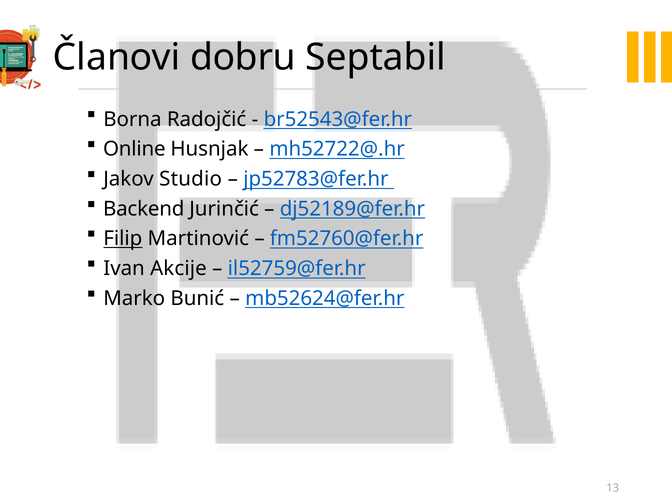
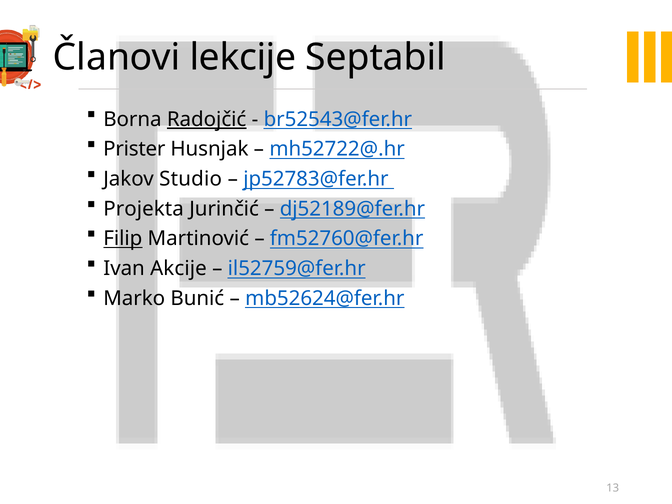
dobru: dobru -> lekcije (243, 58)
Radojčić underline: none -> present (207, 119)
Online: Online -> Prister (134, 149)
Backend: Backend -> Projekta (144, 209)
